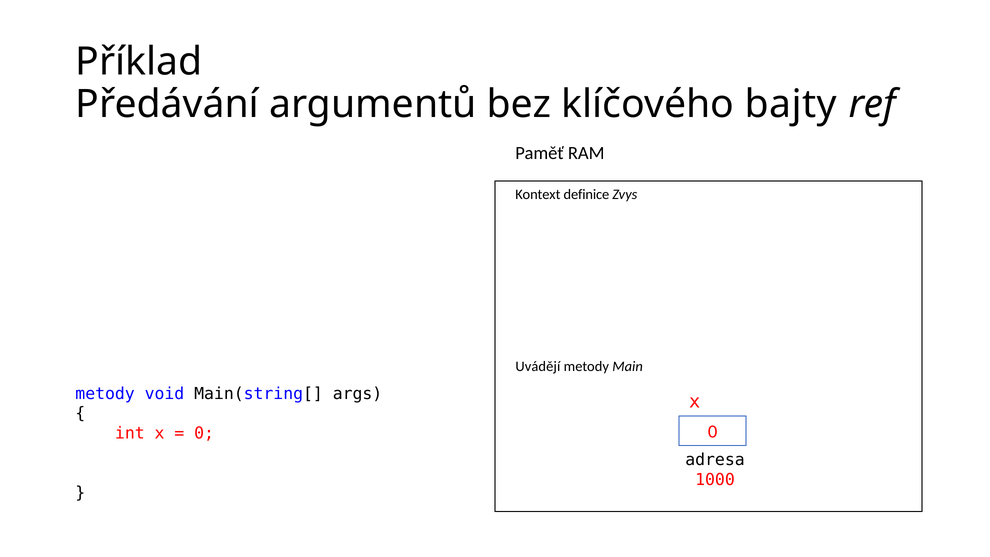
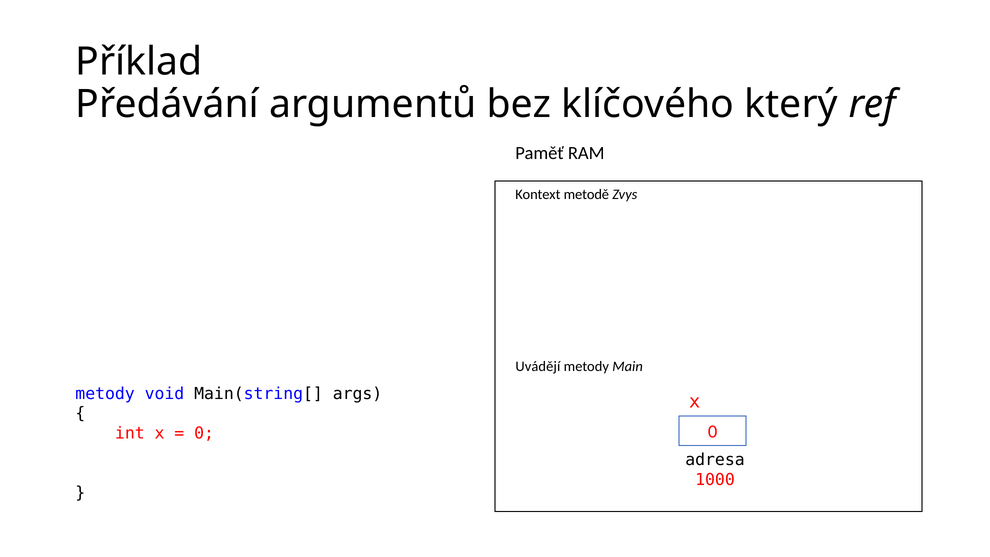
bajty: bajty -> který (791, 104)
definice: definice -> metodě (586, 194)
